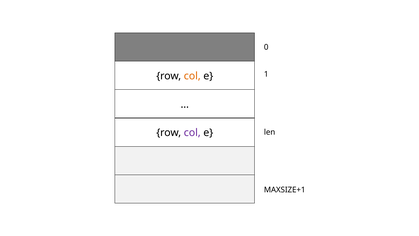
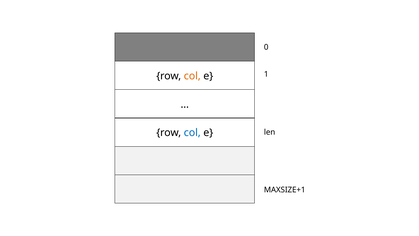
col colour: purple -> blue (192, 133)
